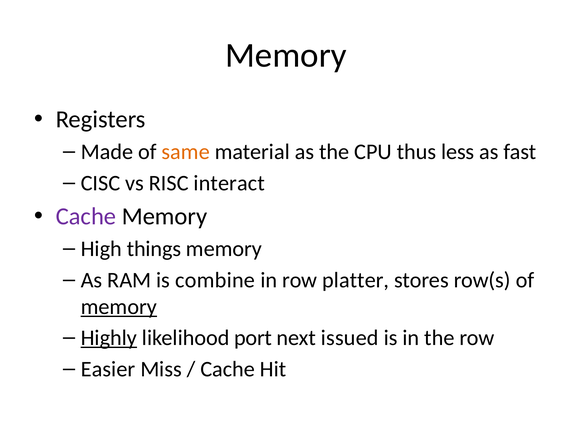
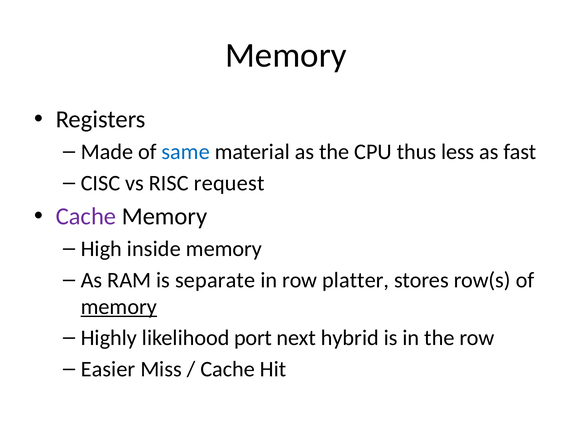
same colour: orange -> blue (186, 152)
interact: interact -> request (229, 183)
things: things -> inside (154, 249)
combine: combine -> separate (215, 280)
Highly underline: present -> none (109, 338)
issued: issued -> hybrid (350, 338)
